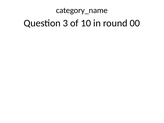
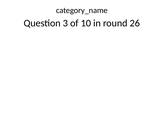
00: 00 -> 26 (135, 23)
